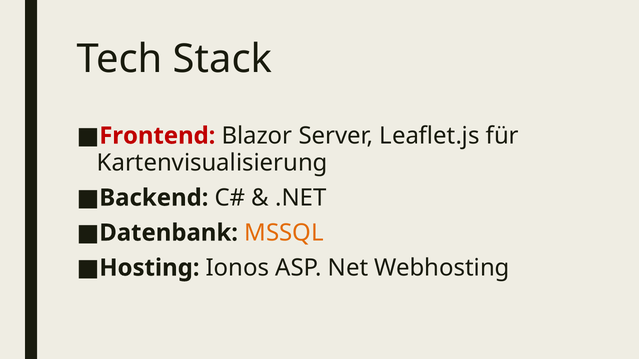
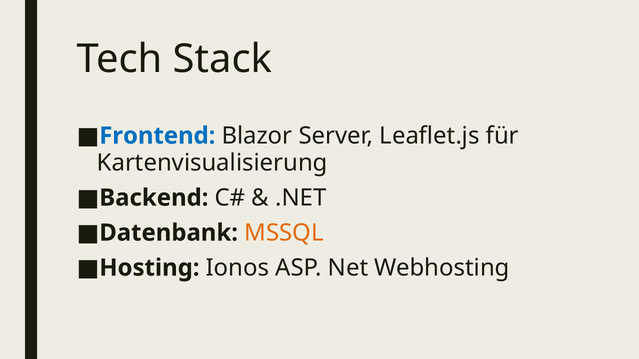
Frontend colour: red -> blue (157, 136)
